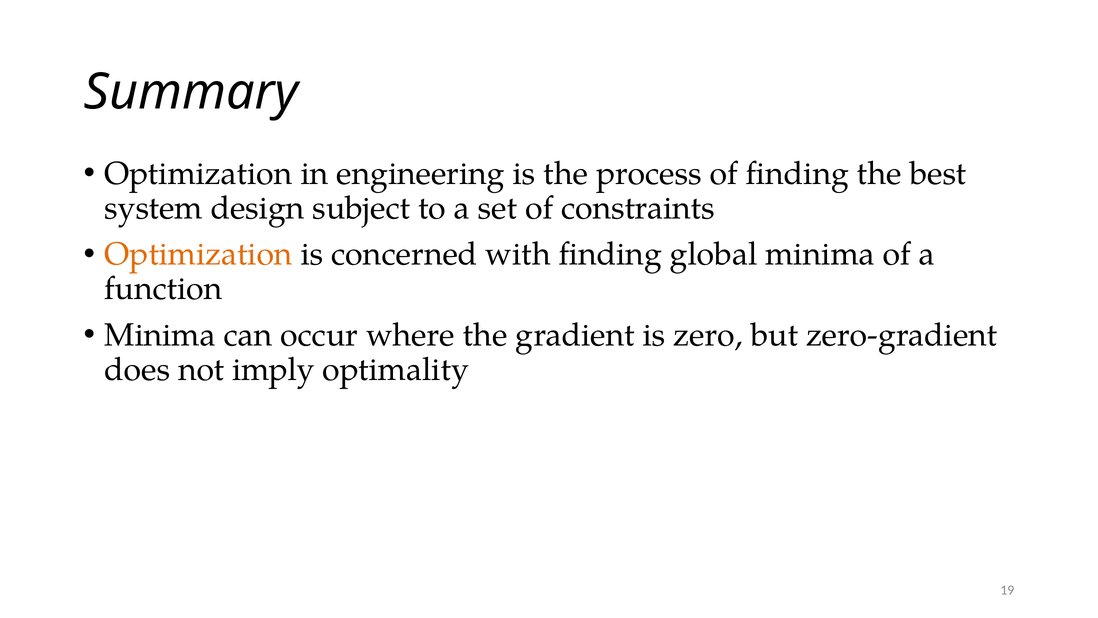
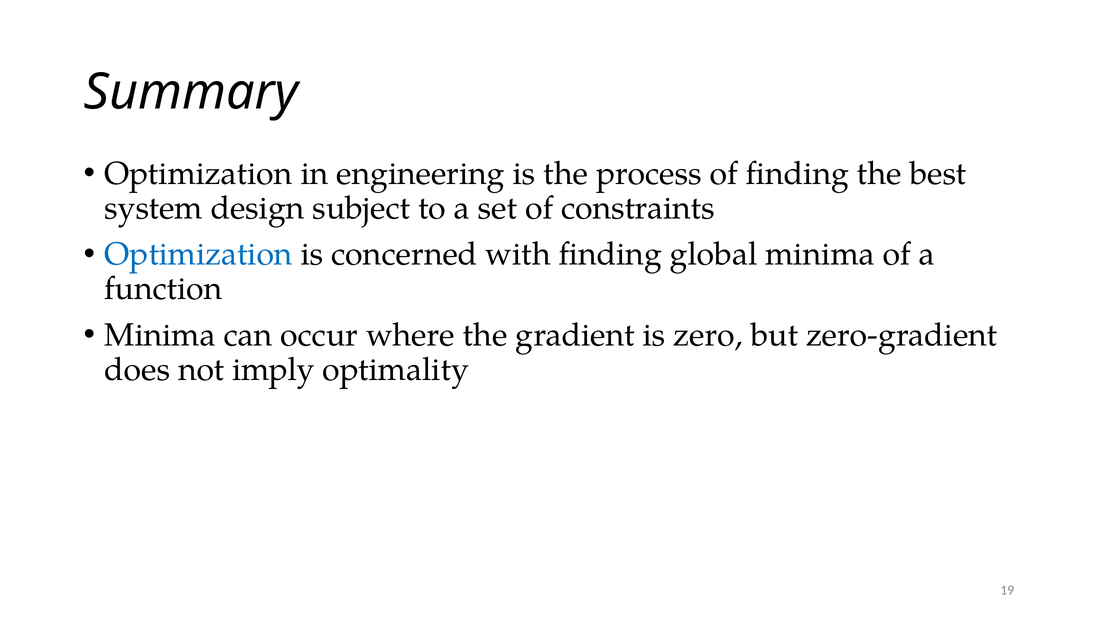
Optimization colour: orange -> blue (198, 254)
